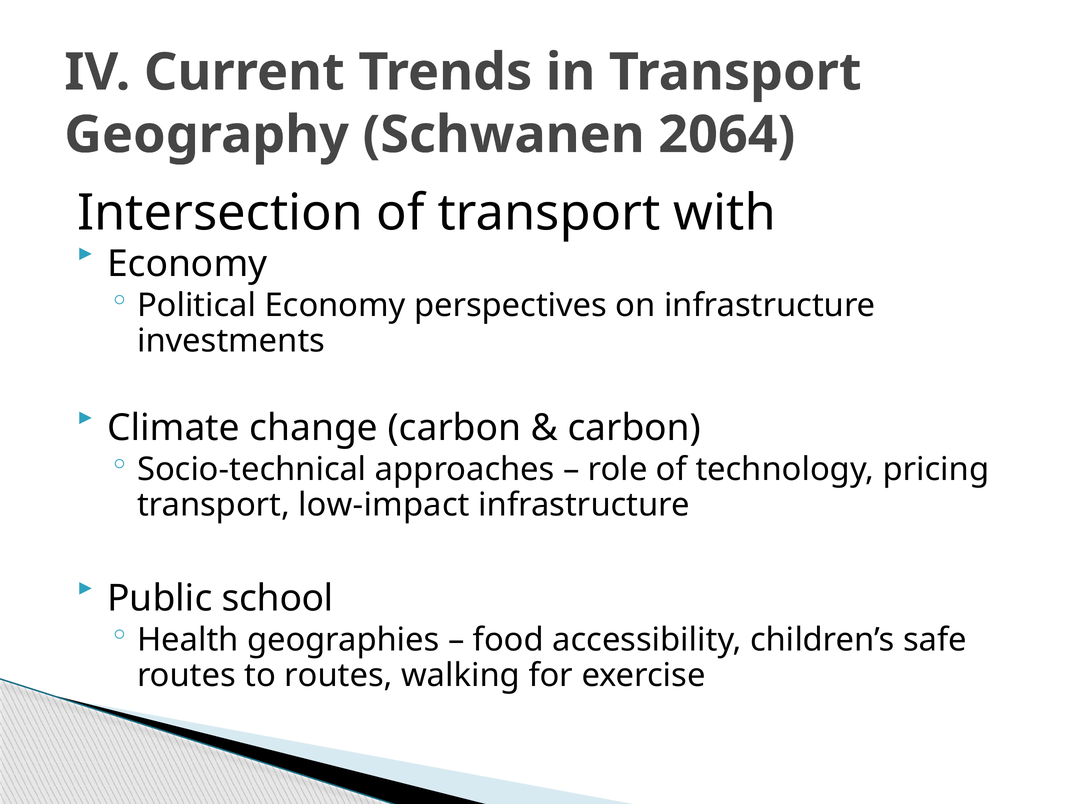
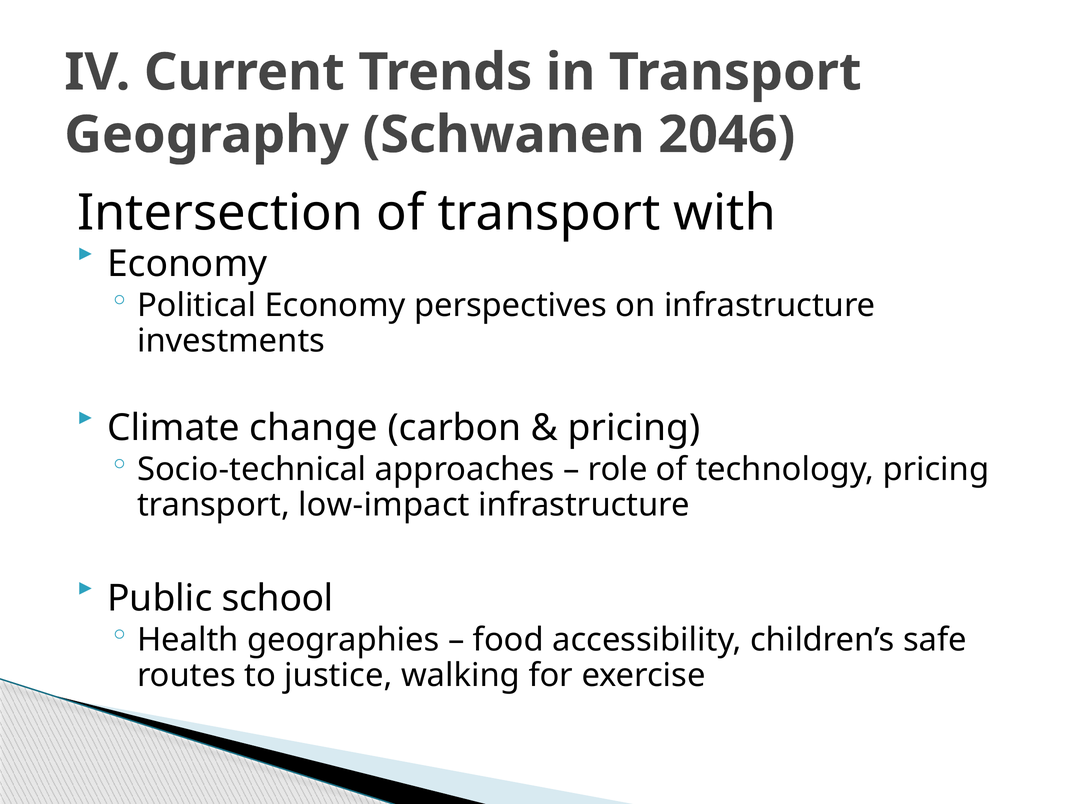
2064: 2064 -> 2046 (727, 135)
carbon: carbon -> pricing (634, 428)
to routes: routes -> justice (338, 676)
